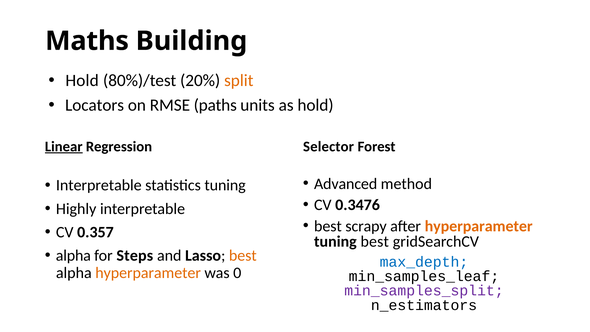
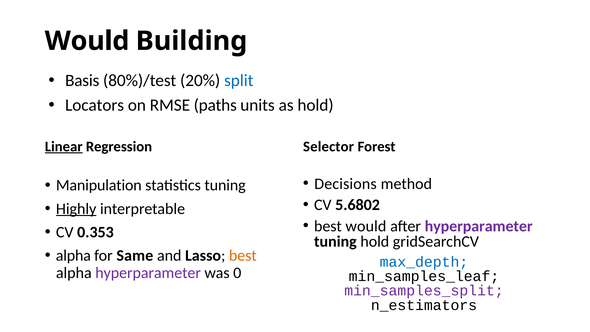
Maths: Maths -> Would (87, 41)
Hold: Hold -> Basis (82, 81)
split colour: orange -> blue (239, 81)
Advanced: Advanced -> Decisions (345, 184)
Interpretable: Interpretable -> Manipulation (99, 185)
0.3476: 0.3476 -> 5.6802 (358, 205)
Highly underline: none -> present (76, 209)
best scrapy: scrapy -> would (366, 226)
hyperparameter colour: orange -> purple (479, 226)
0.357: 0.357 -> 0.353 (95, 232)
tuning best: best -> hold (375, 242)
Steps: Steps -> Same (135, 255)
hyperparameter colour: orange -> purple (148, 273)
